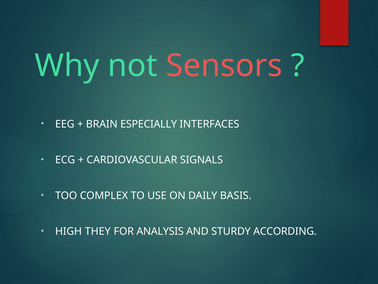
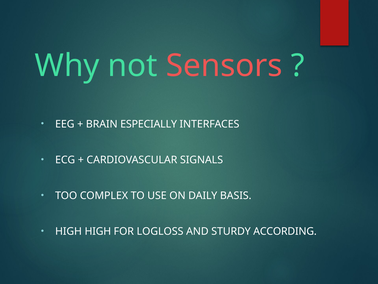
HIGH THEY: THEY -> HIGH (98, 231)
ANALYSIS: ANALYSIS -> LOGLOSS (160, 231)
